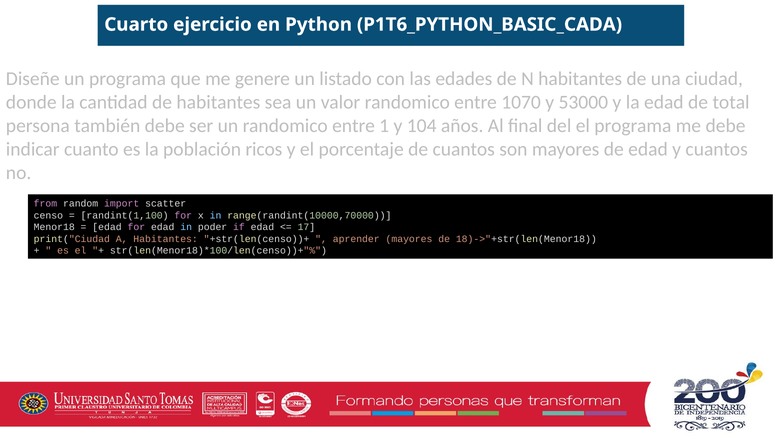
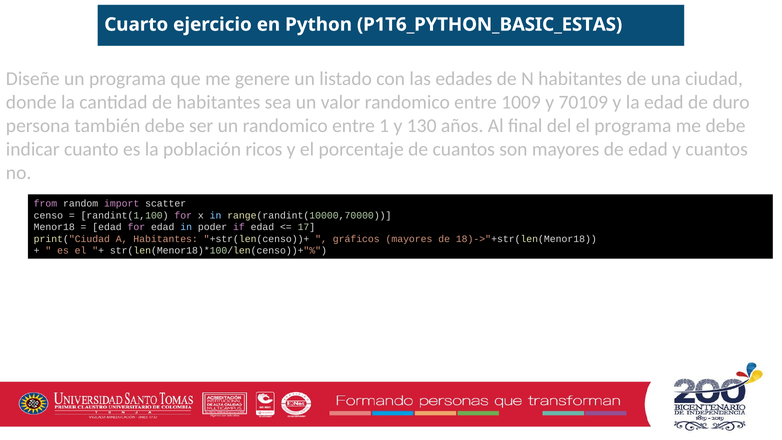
P1T6_PYTHON_BASIC_CADA: P1T6_PYTHON_BASIC_CADA -> P1T6_PYTHON_BASIC_ESTAS (490, 25)
1070: 1070 -> 1009 (521, 102)
53000: 53000 -> 70109 (583, 102)
total: total -> duro (731, 102)
104: 104 -> 130 (422, 126)
aprender: aprender -> gráficos (356, 239)
